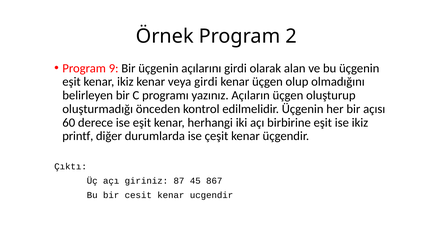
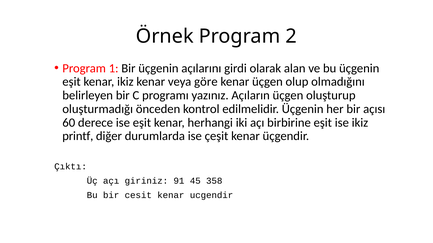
9: 9 -> 1 (114, 68)
veya girdi: girdi -> göre (206, 82)
87: 87 -> 91 (179, 181)
867: 867 -> 358 (214, 181)
